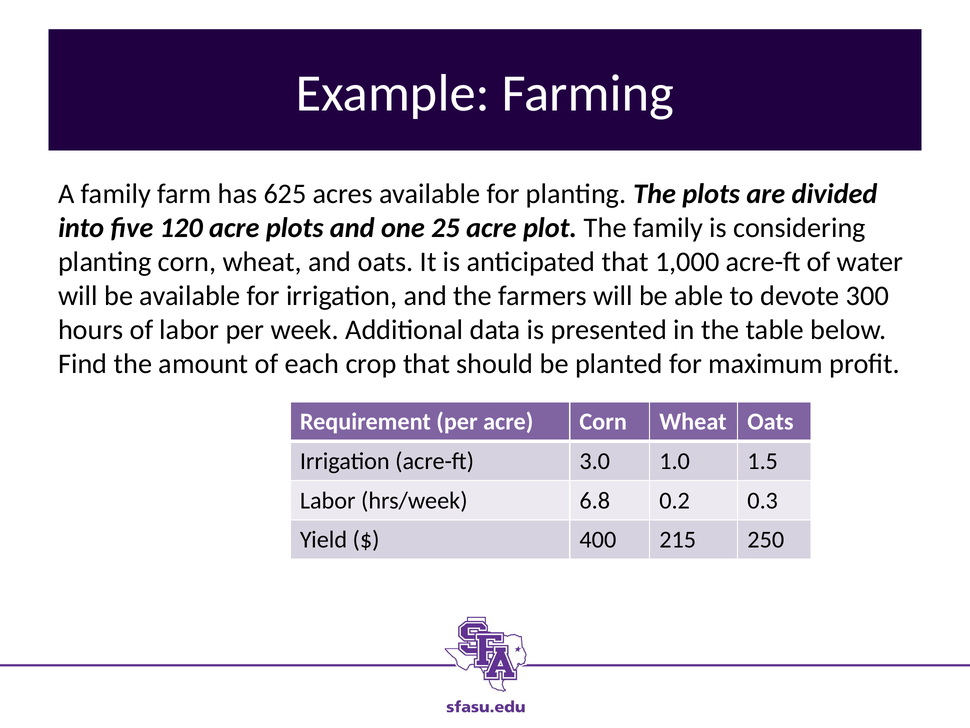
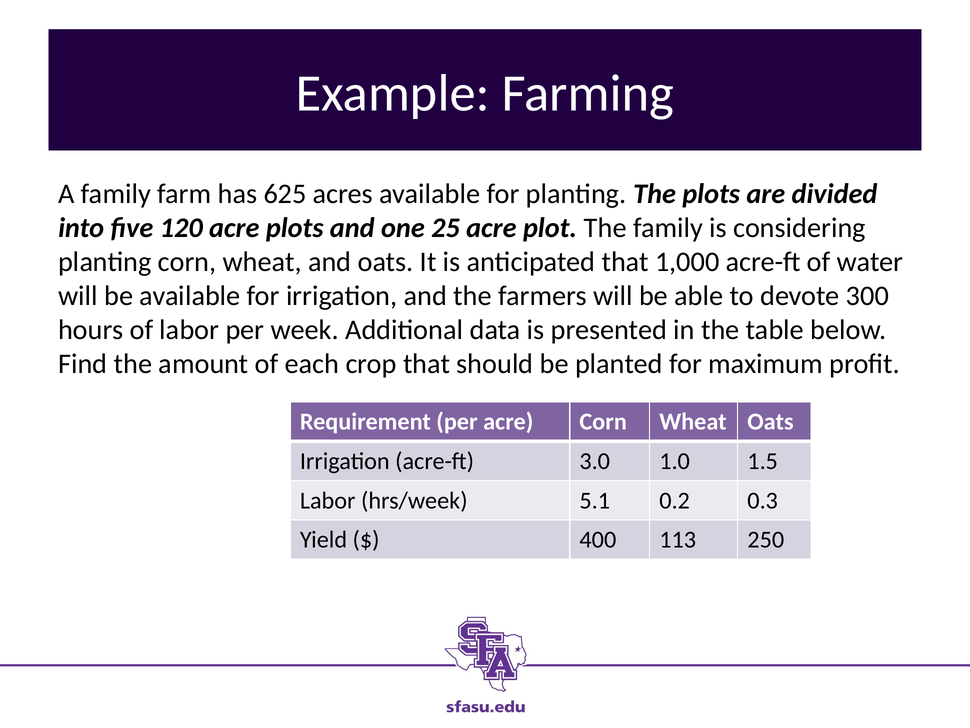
6.8: 6.8 -> 5.1 (595, 500)
215: 215 -> 113 (678, 540)
